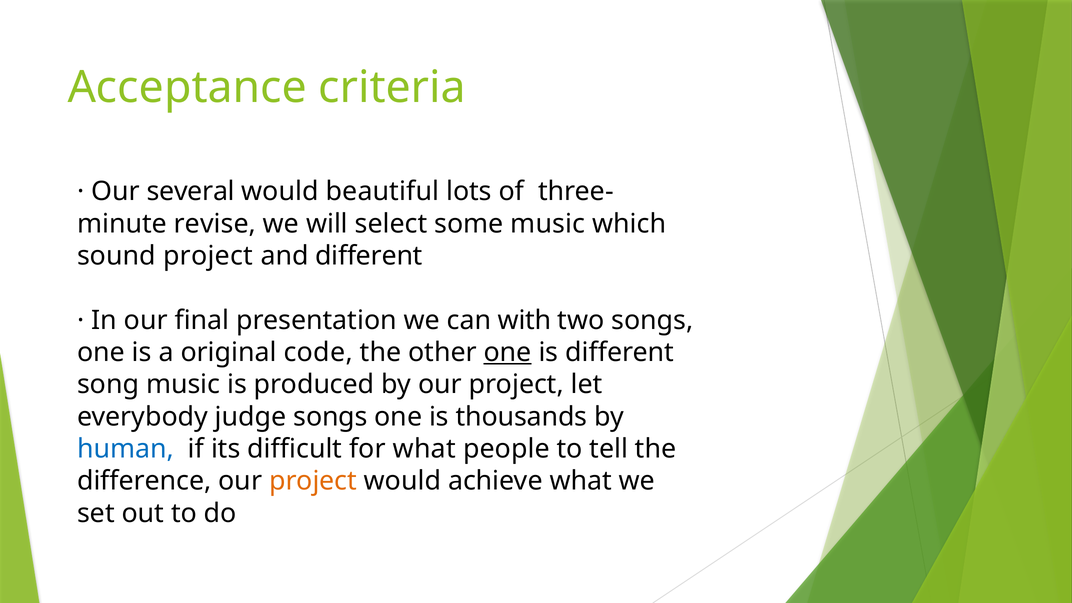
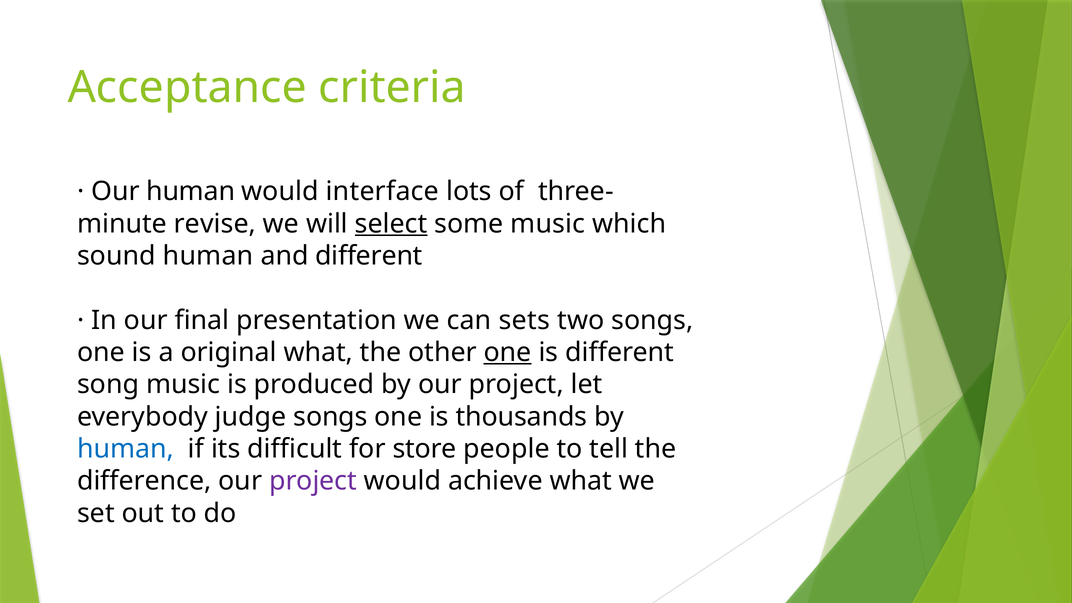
Our several: several -> human (191, 192)
beautiful: beautiful -> interface (382, 192)
select underline: none -> present (391, 224)
sound project: project -> human (208, 256)
with: with -> sets (524, 320)
original code: code -> what (318, 352)
for what: what -> store (425, 449)
project colour: orange -> purple (313, 481)
